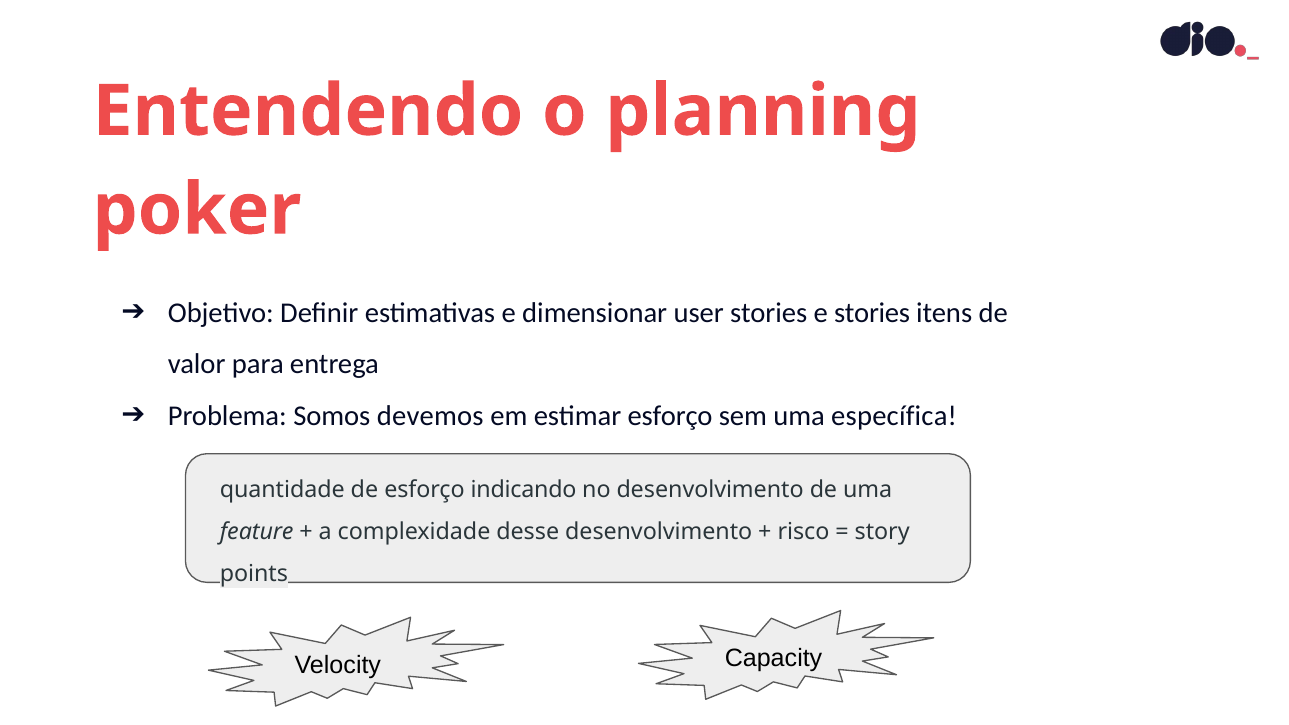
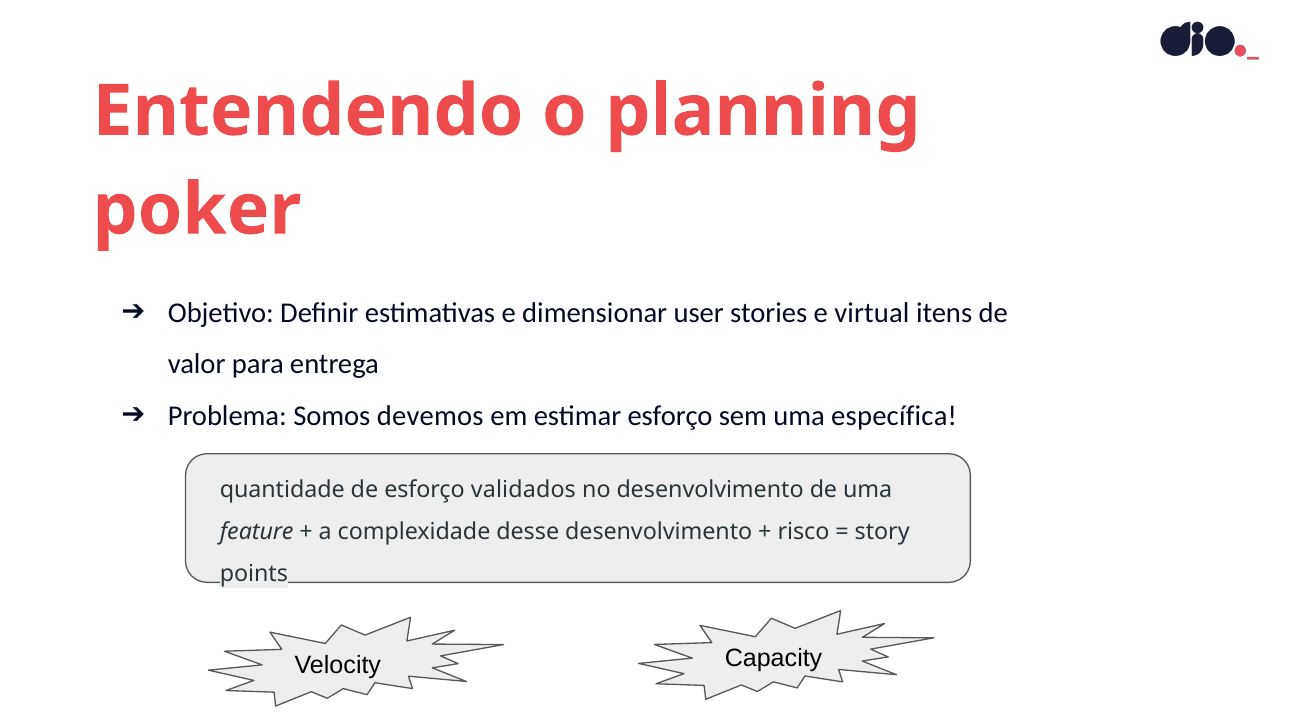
e stories: stories -> virtual (872, 313)
indicando: indicando -> validados (523, 490)
